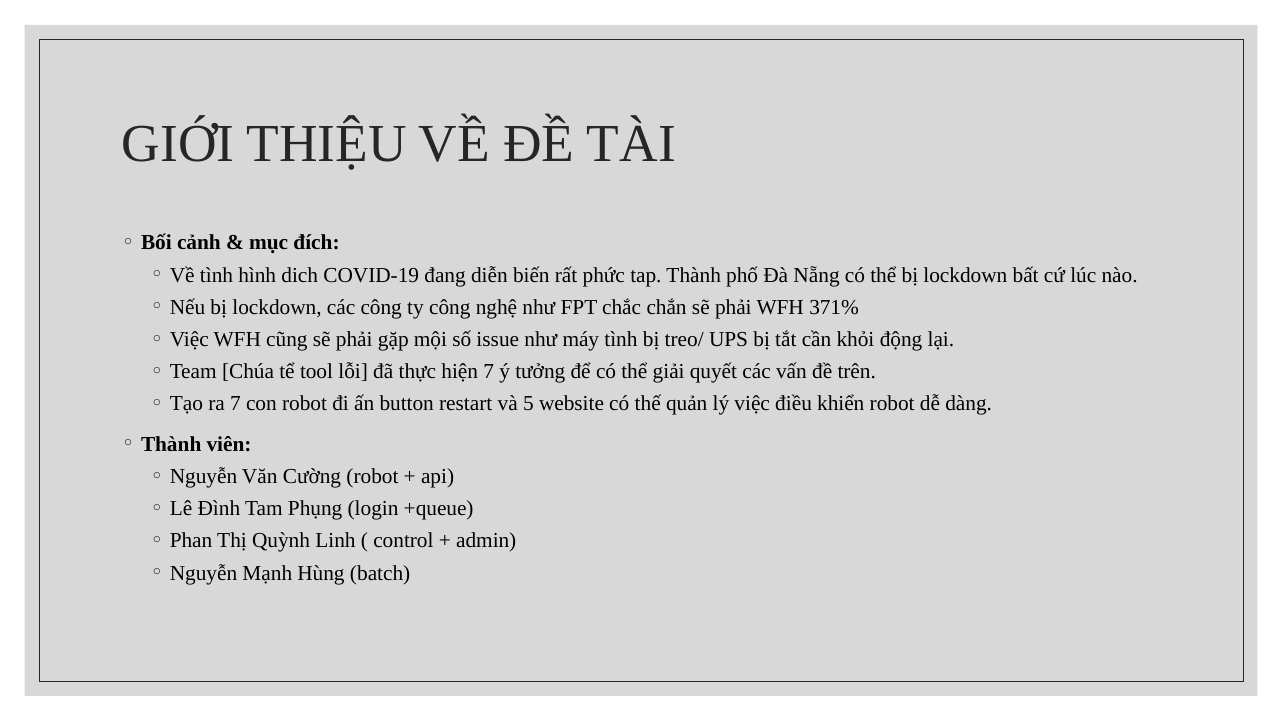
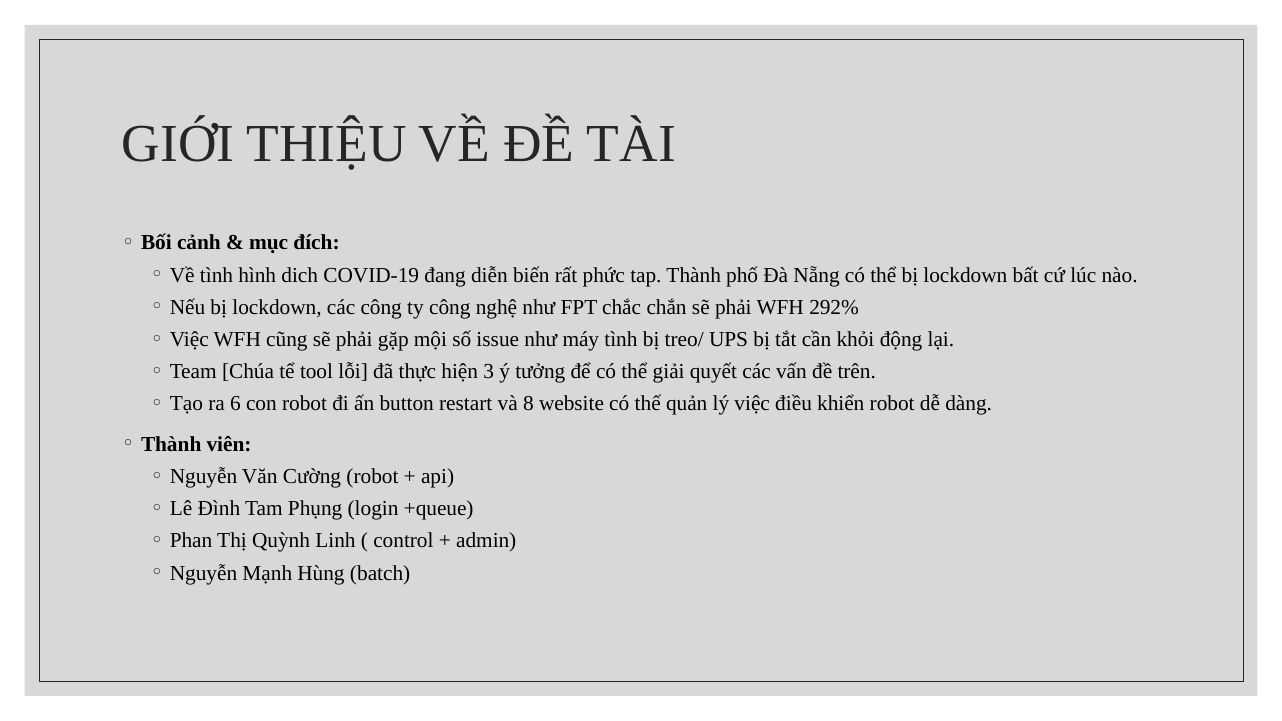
371%: 371% -> 292% (834, 307)
hiện 7: 7 -> 3 (489, 372)
ra 7: 7 -> 6 (235, 404)
5: 5 -> 8 (528, 404)
